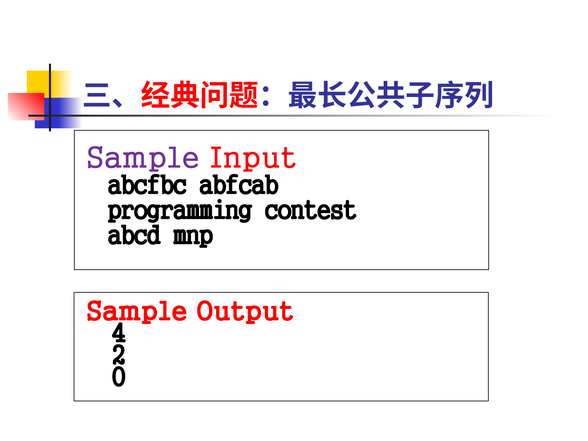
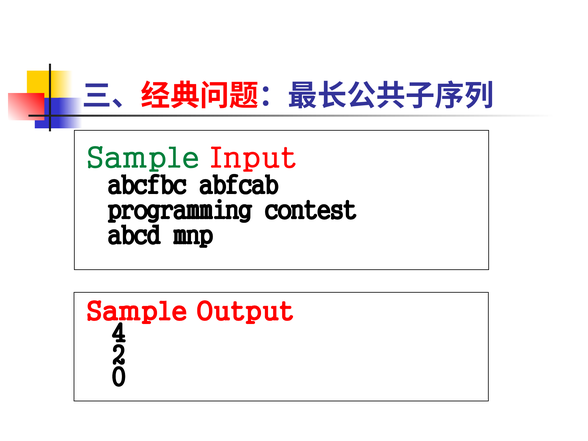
Sample colour: purple -> green (143, 158)
